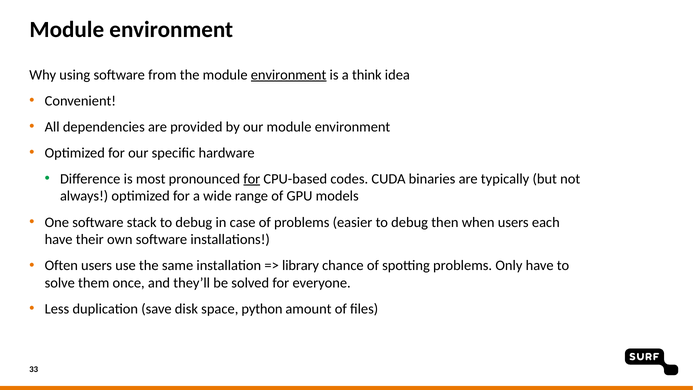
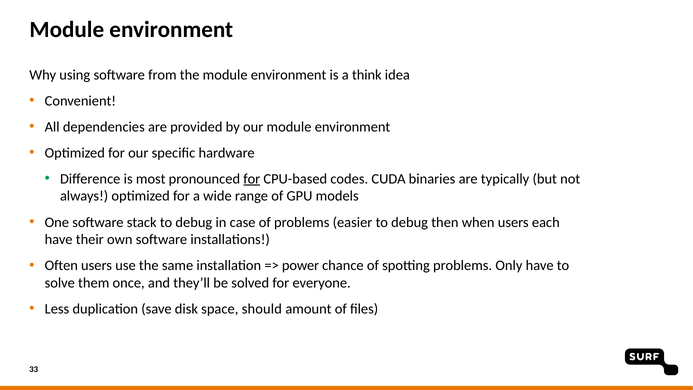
environment underline: present -> none (289, 75)
library: library -> power (301, 265)
python: python -> should (262, 309)
